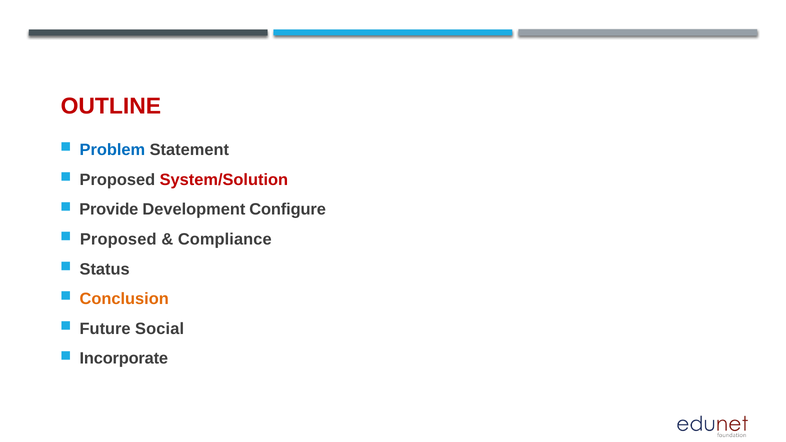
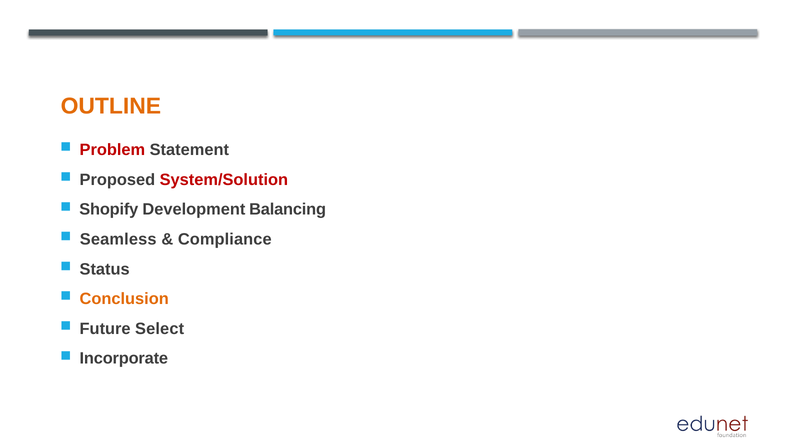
OUTLINE colour: red -> orange (111, 106)
Problem colour: blue -> red (112, 150)
Provide: Provide -> Shopify (109, 210)
Configure: Configure -> Balancing (288, 210)
Proposed: Proposed -> Seamless (118, 239)
Social: Social -> Select (160, 329)
